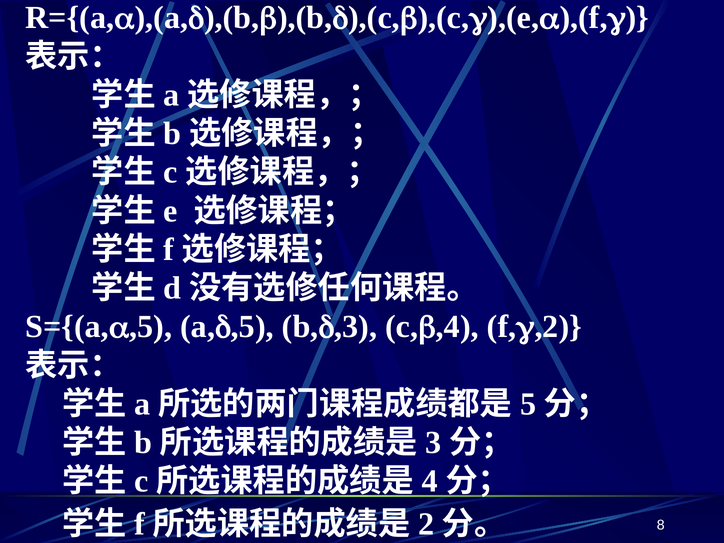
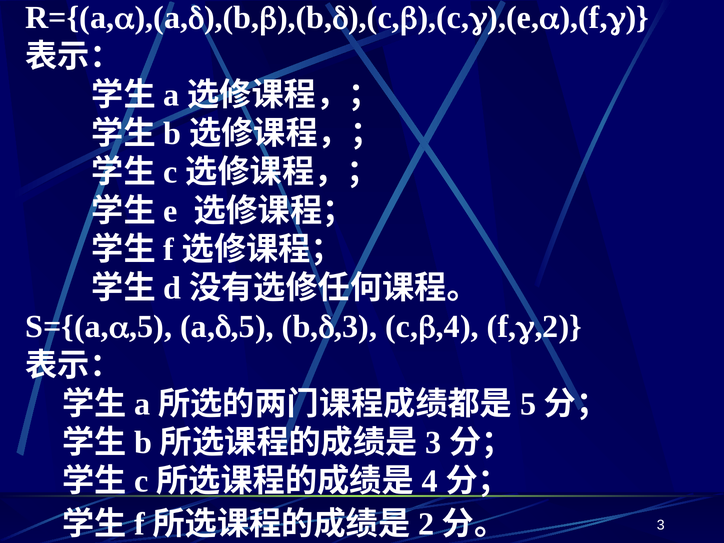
8: 8 -> 3 (661, 525)
